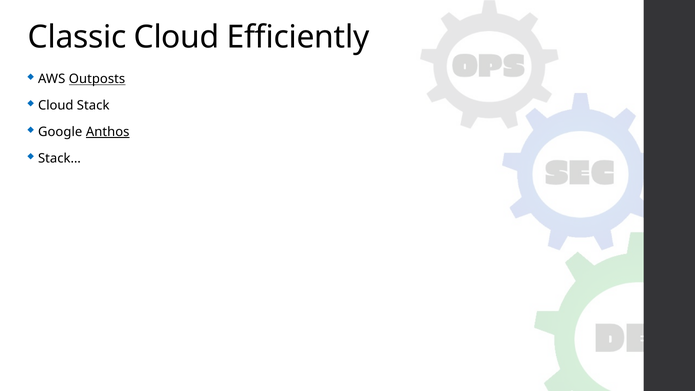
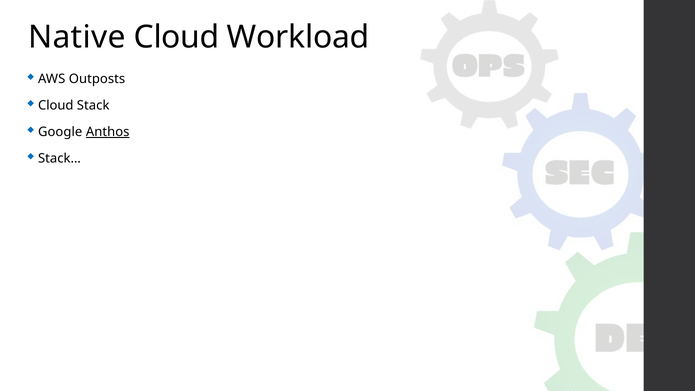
Classic: Classic -> Native (77, 37)
Efficiently: Efficiently -> Workload (298, 37)
Outposts underline: present -> none (97, 79)
